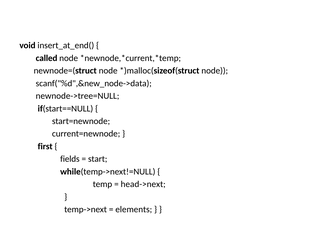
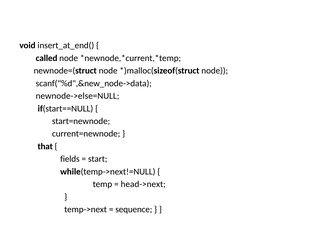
newnode->tree=NULL: newnode->tree=NULL -> newnode->else=NULL (78, 96)
first: first -> that (45, 146)
elements: elements -> sequence (134, 209)
